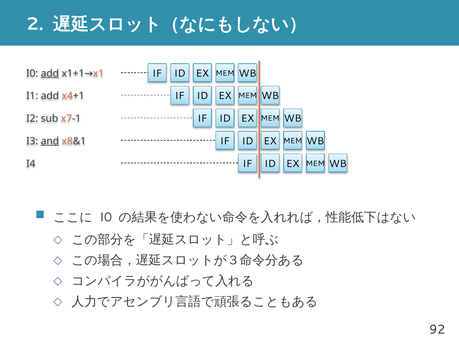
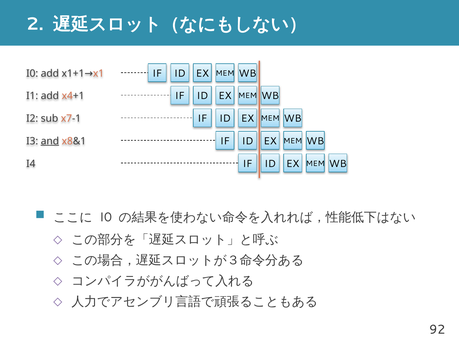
add underline: present -> none (50, 73)
